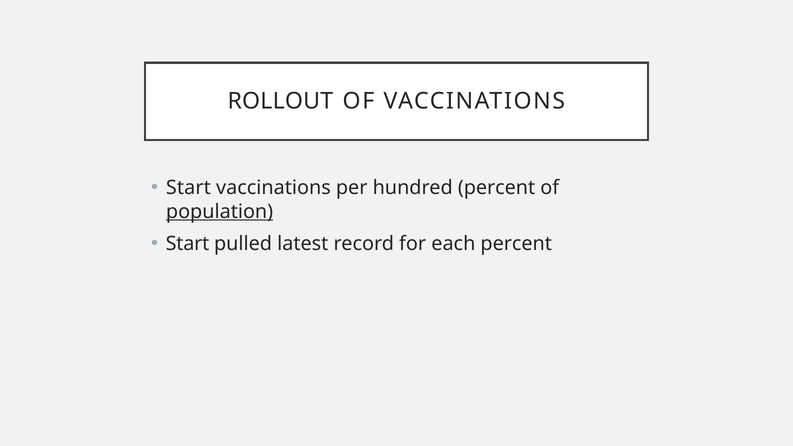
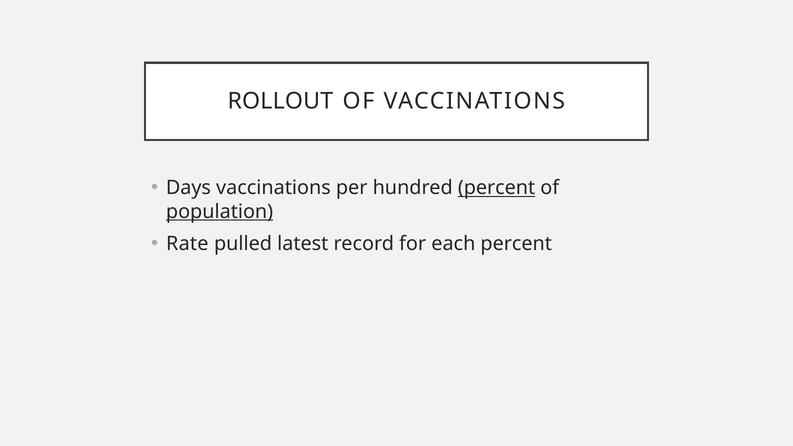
Start: Start -> Days (188, 188)
percent underline: none -> present (497, 188)
Start: Start -> Rate (187, 244)
